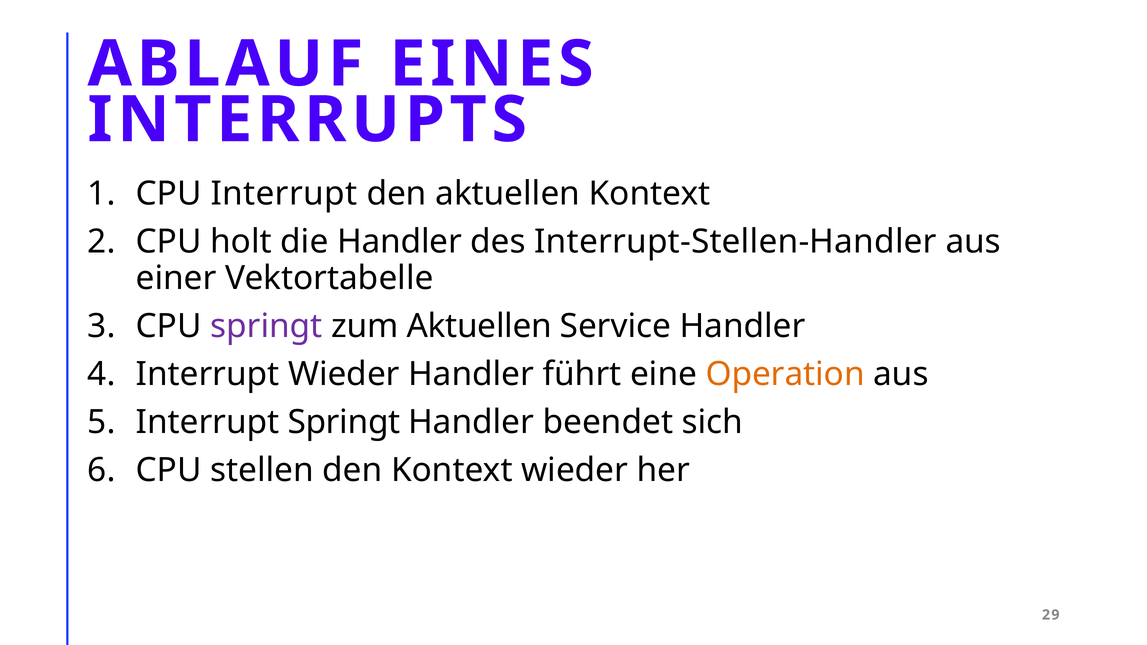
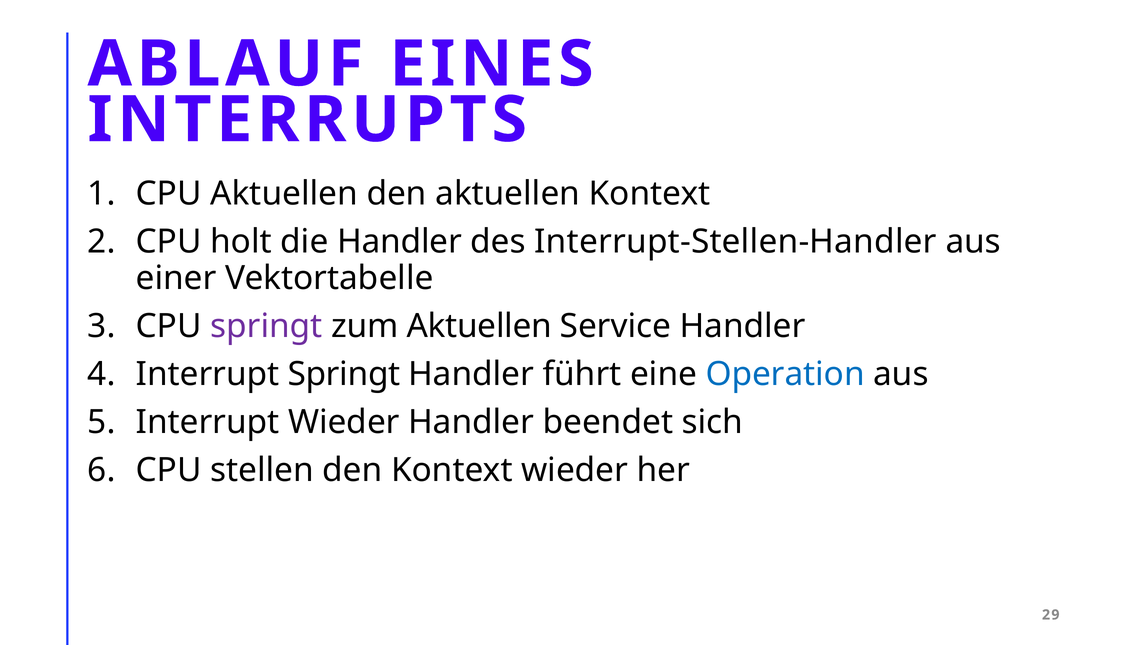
CPU Interrupt: Interrupt -> Aktuellen (284, 194)
Interrupt Wieder: Wieder -> Springt (344, 374)
Operation colour: orange -> blue (785, 374)
Interrupt Springt: Springt -> Wieder (344, 422)
